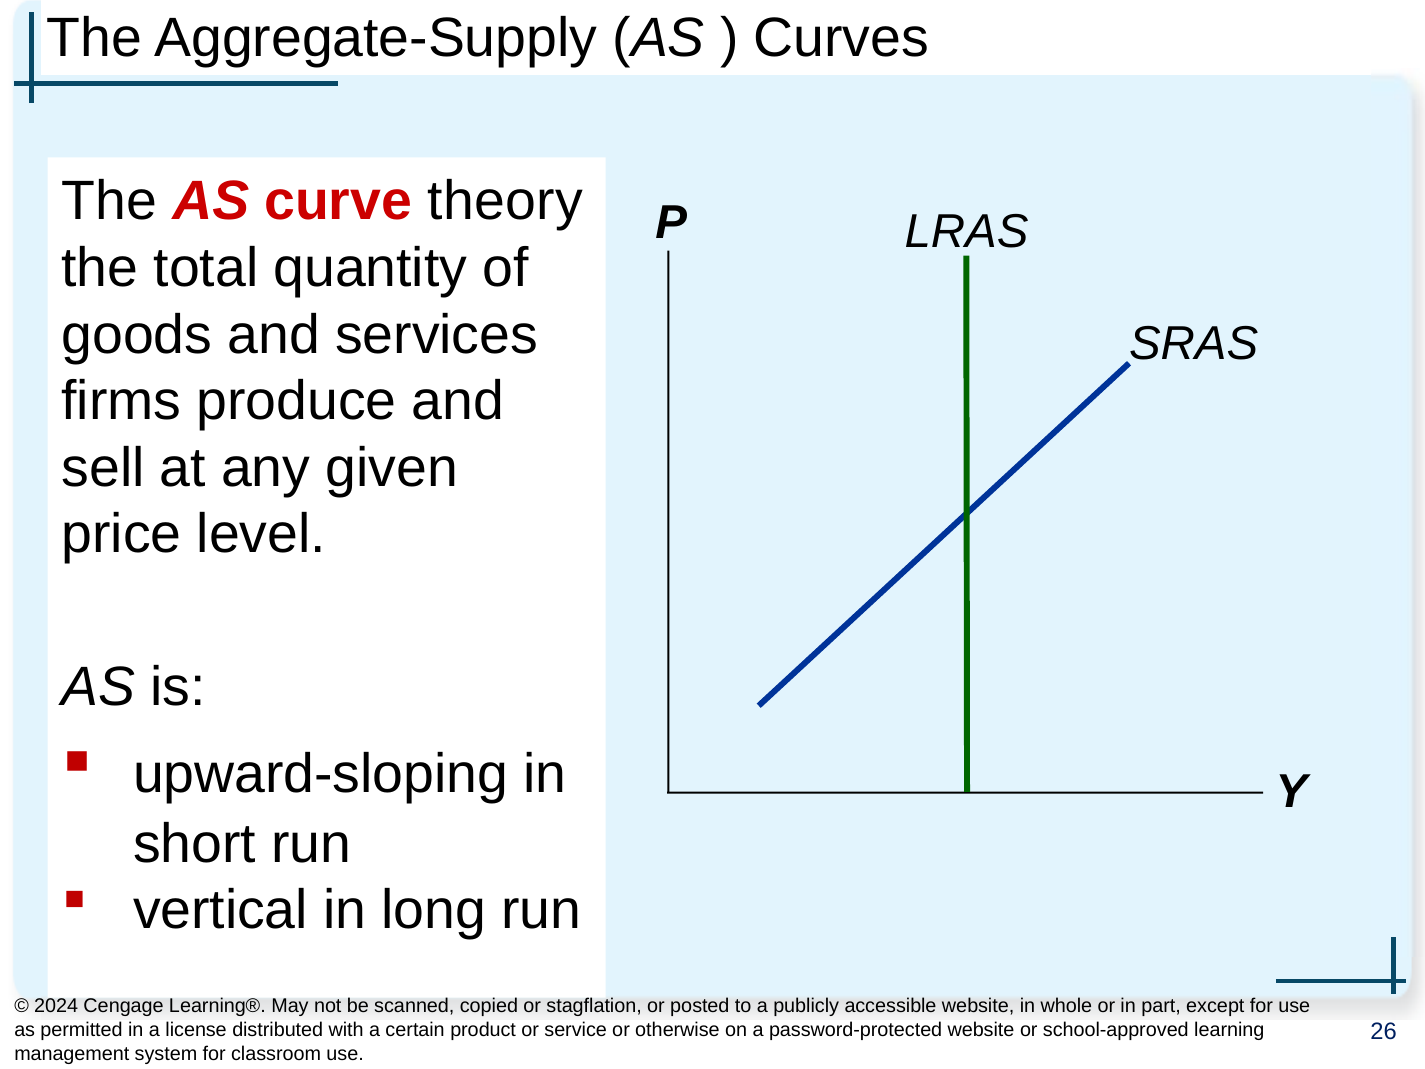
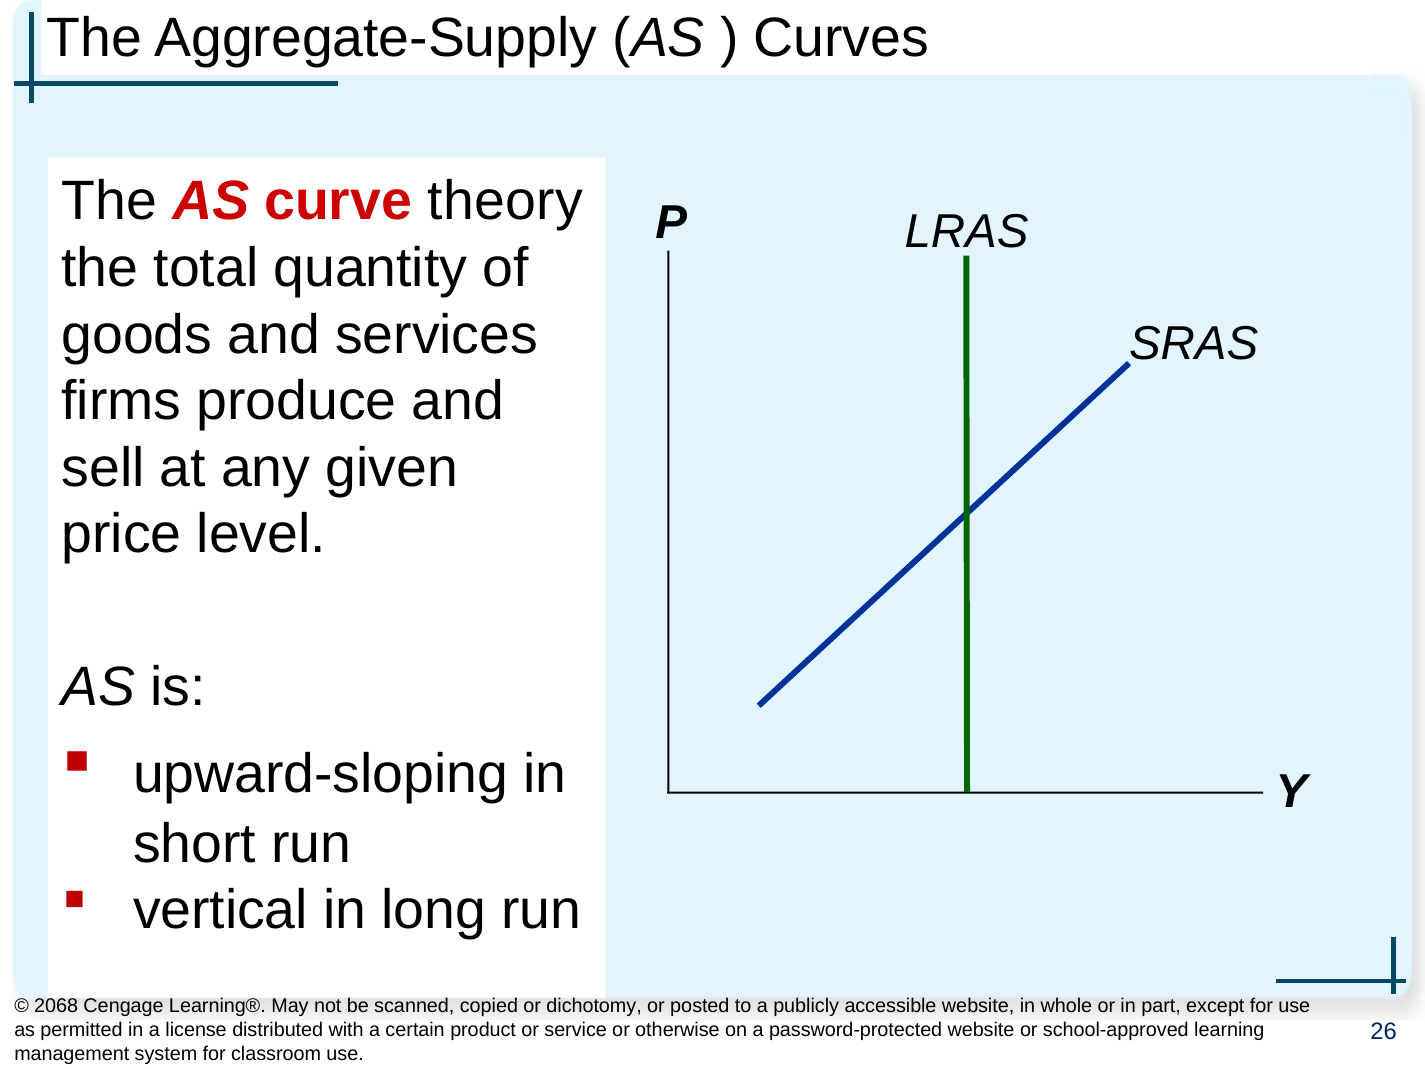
2024: 2024 -> 2068 (56, 1006)
stagflation: stagflation -> dichotomy (594, 1006)
